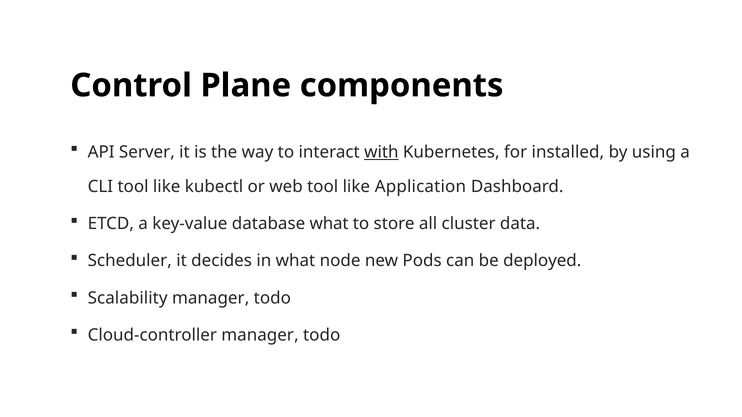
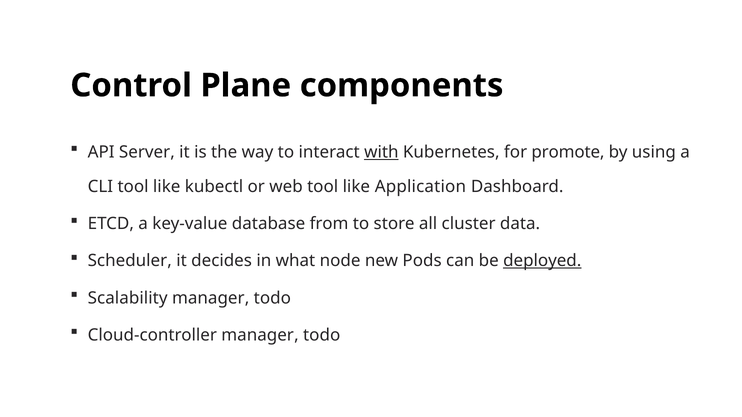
installed: installed -> promote (568, 152)
database what: what -> from (329, 224)
deployed underline: none -> present (542, 261)
